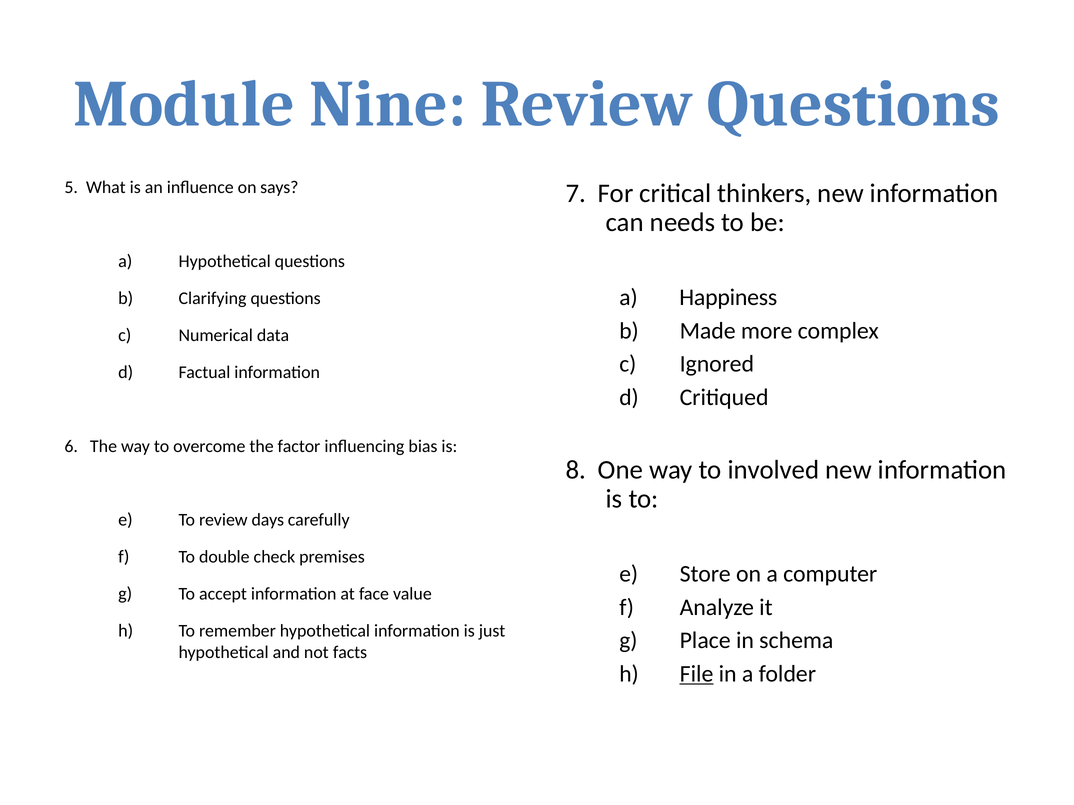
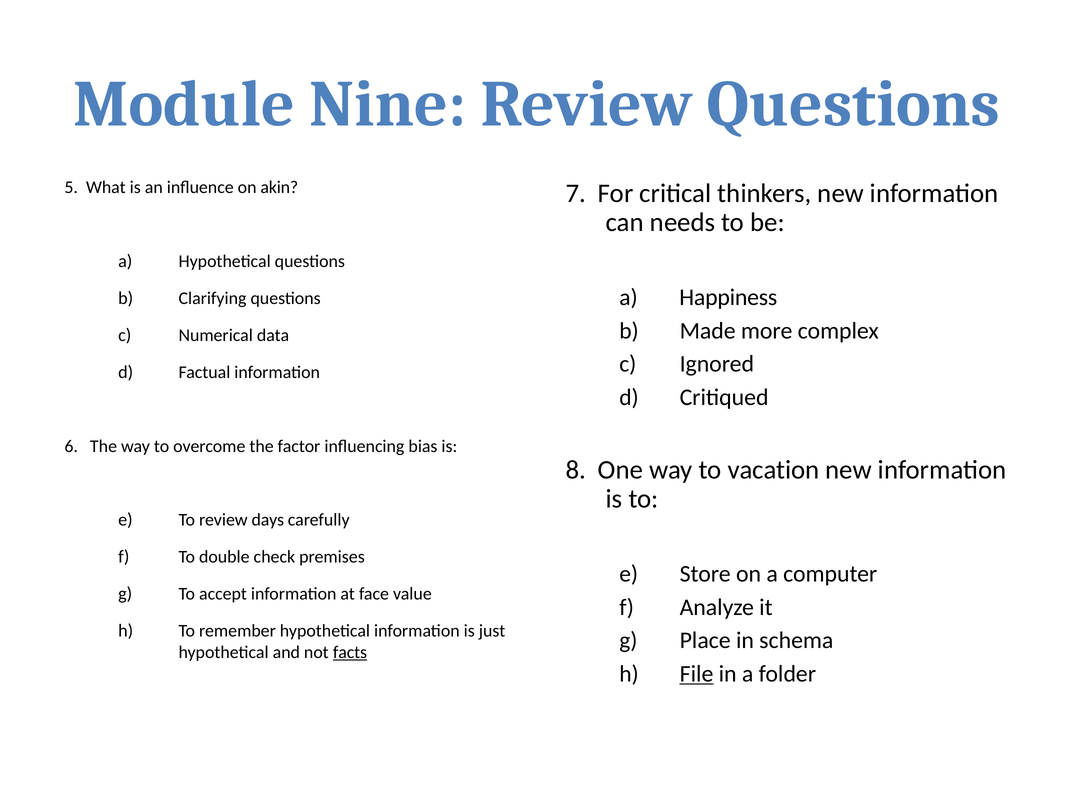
says: says -> akin (279, 187)
involved: involved -> vacation (773, 470)
facts underline: none -> present (350, 653)
